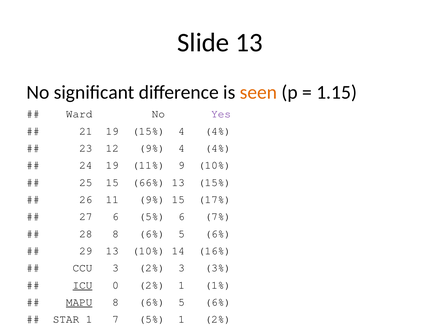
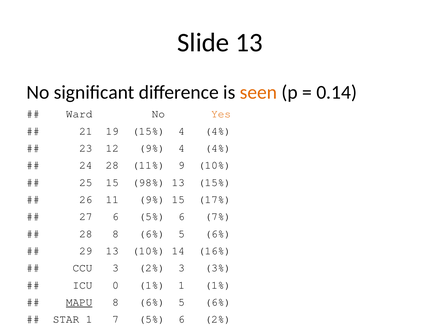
1.15: 1.15 -> 0.14 (337, 92)
Yes colour: purple -> orange (221, 114)
24 19: 19 -> 28 (112, 165)
66%: 66% -> 98% (149, 182)
ICU underline: present -> none (82, 285)
0 2%: 2% -> 1% (152, 285)
7 5% 1: 1 -> 6 (182, 319)
